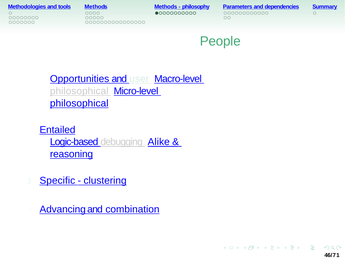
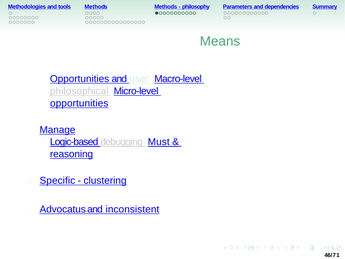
People: People -> Means (220, 41)
philosophical: philosophical -> opportunities (79, 103)
Entailed: Entailed -> Manage (57, 130)
Alike: Alike -> Must (159, 142)
Advancing: Advancing -> Advocatus (63, 209)
combination: combination -> inconsistent (132, 209)
